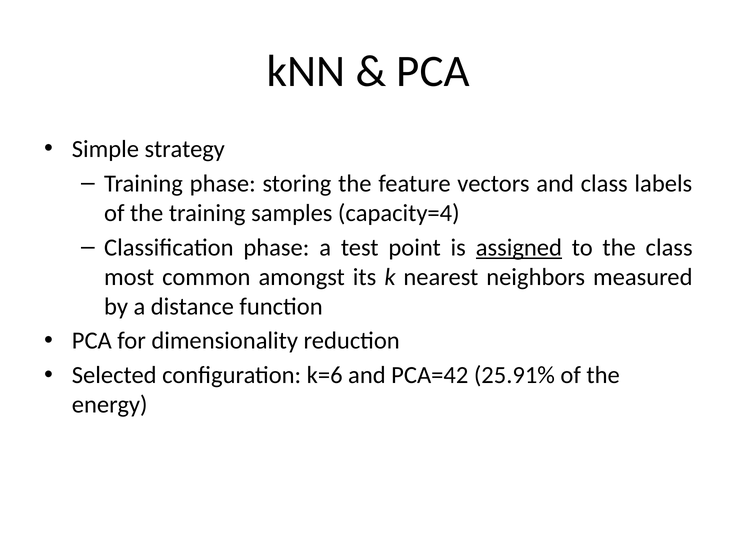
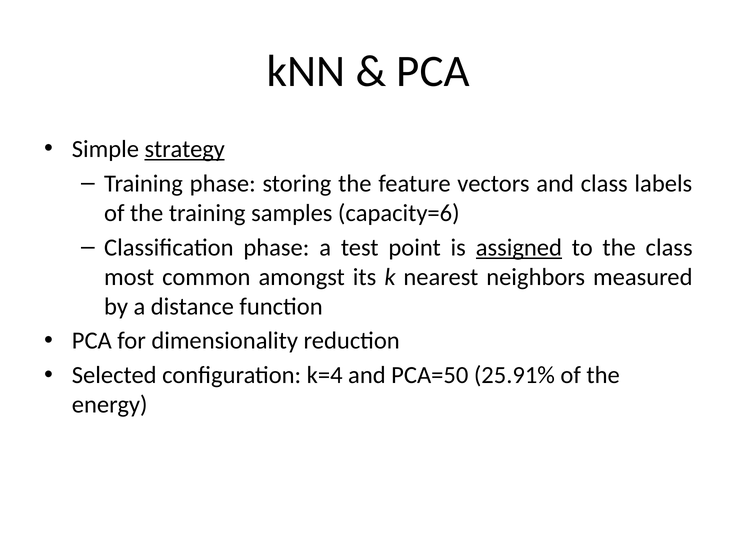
strategy underline: none -> present (185, 149)
capacity=4: capacity=4 -> capacity=6 (399, 213)
k=6: k=6 -> k=4 (325, 375)
PCA=42: PCA=42 -> PCA=50 (430, 375)
